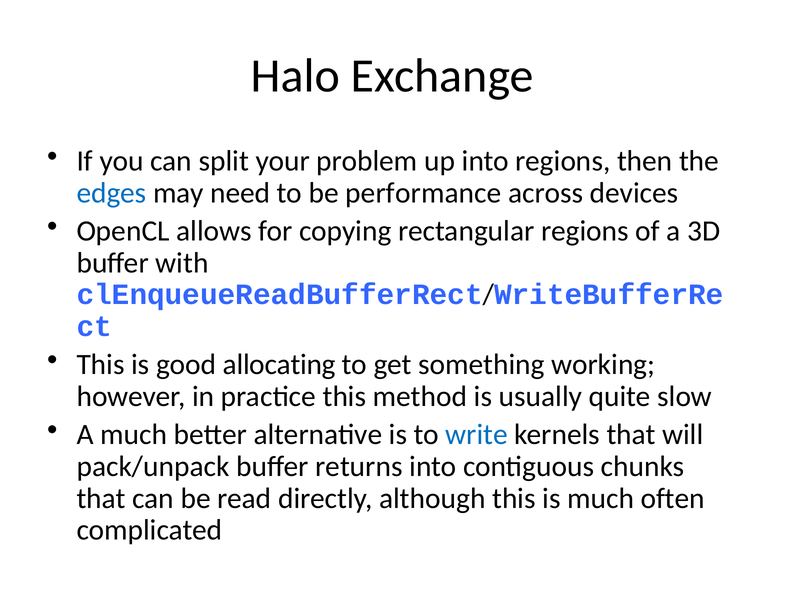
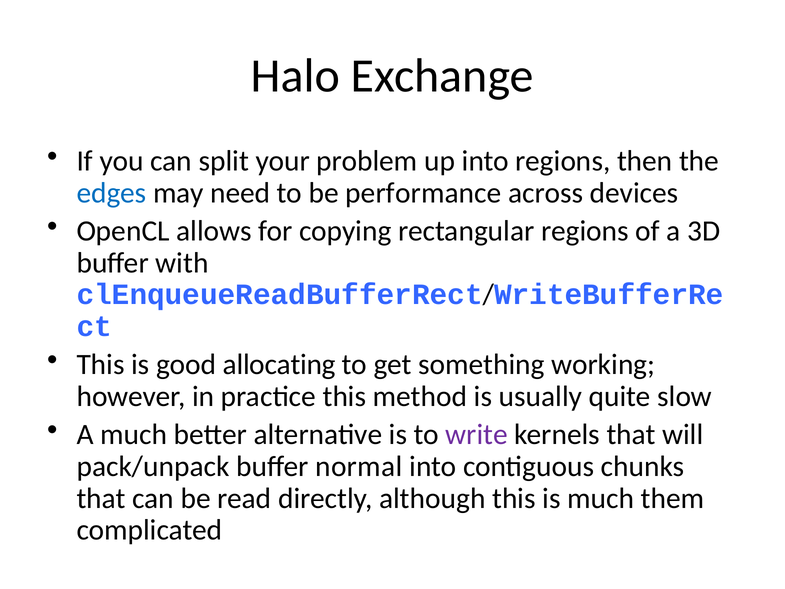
write colour: blue -> purple (477, 435)
returns: returns -> normal (359, 466)
often: often -> them (673, 498)
